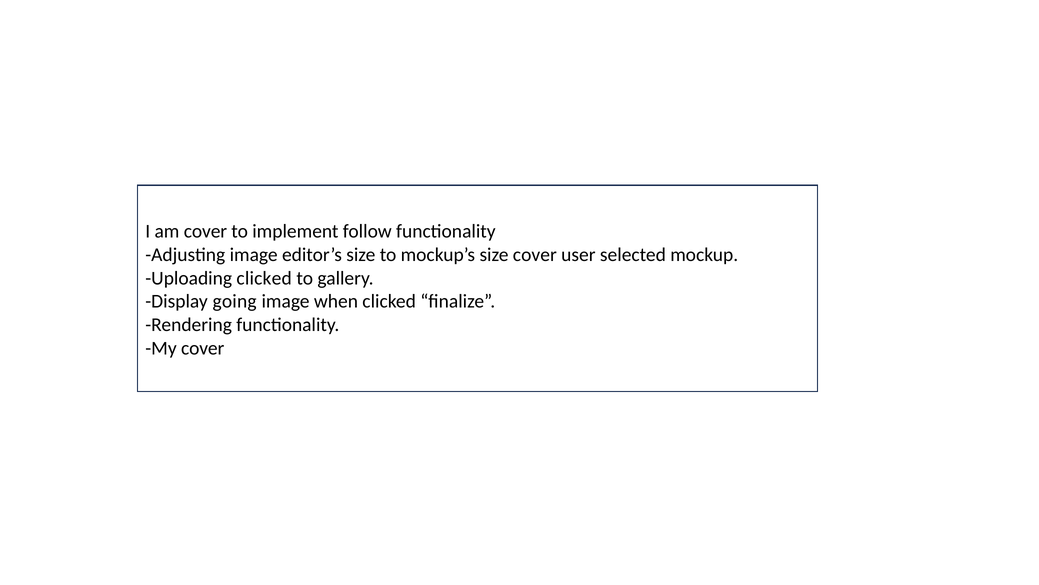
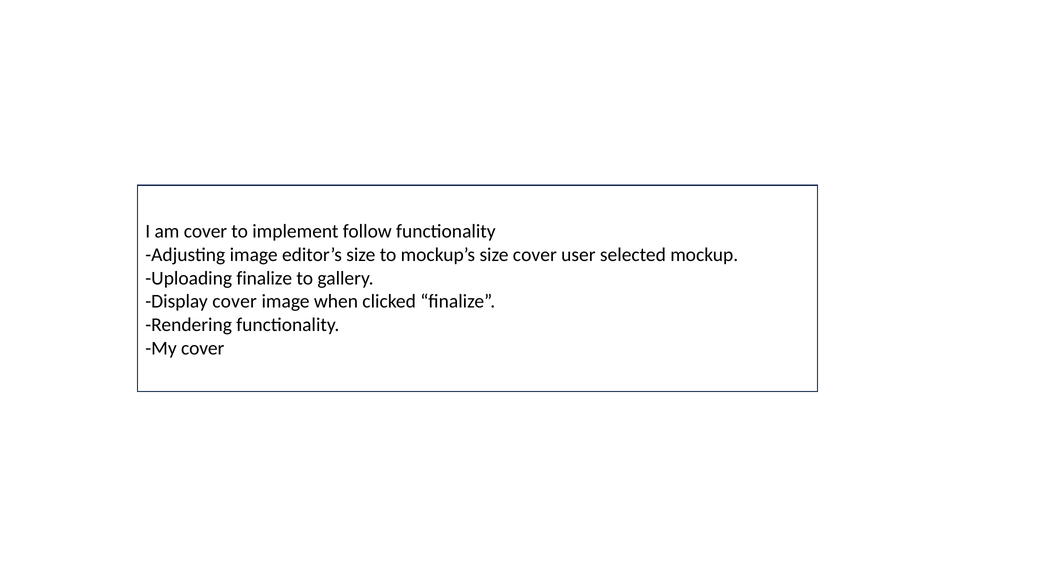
Uploading clicked: clicked -> finalize (264, 278)
Display going: going -> cover (235, 301)
